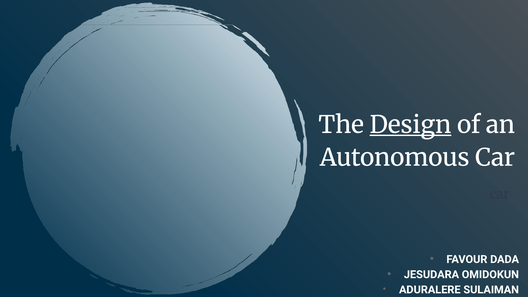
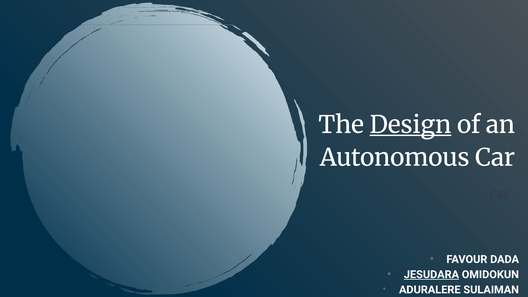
JESUDARA underline: none -> present (431, 275)
